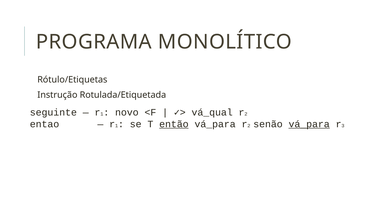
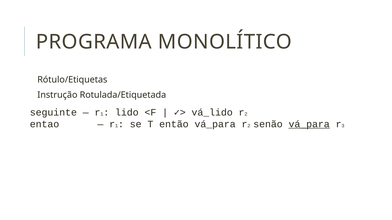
novo: novo -> lido (127, 113)
vá_qual: vá_qual -> vá_lido (212, 113)
então underline: present -> none (174, 124)
